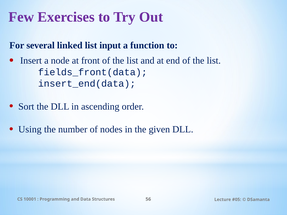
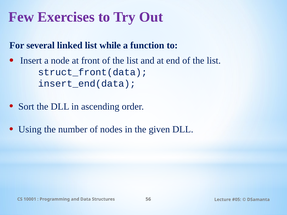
input: input -> while (110, 45)
fields_front(data: fields_front(data -> struct_front(data (93, 72)
